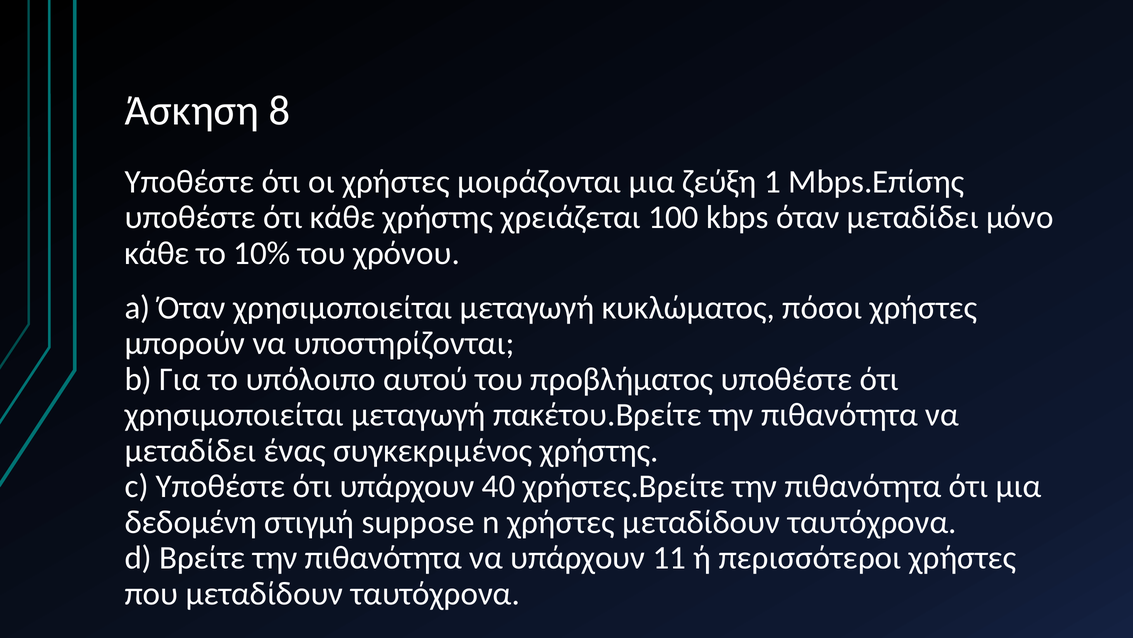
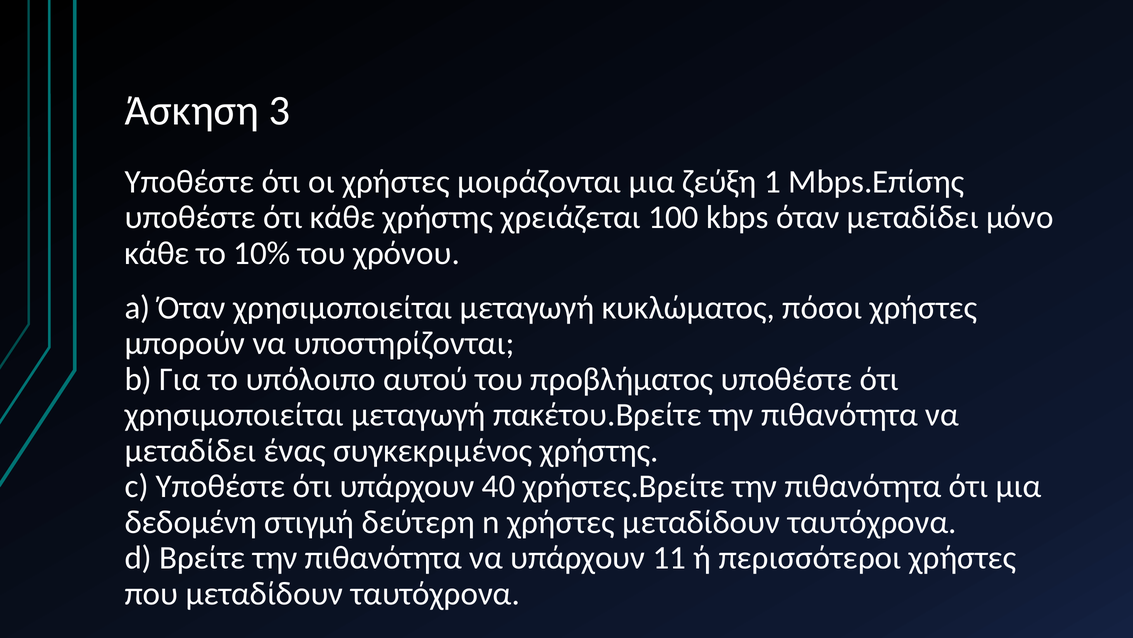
8: 8 -> 3 (280, 110)
suppose: suppose -> δεύτερη (418, 522)
